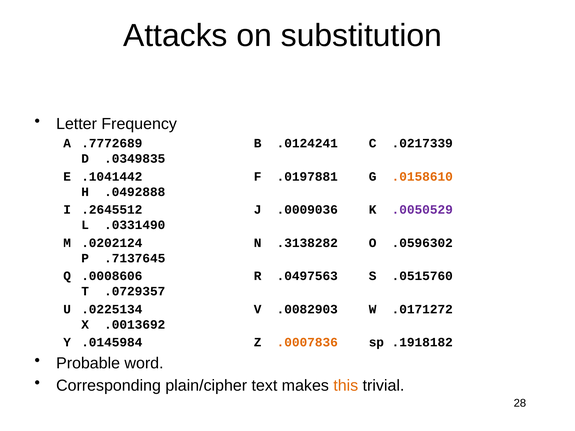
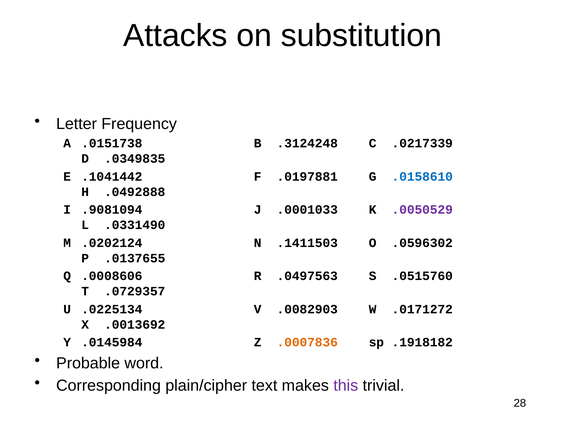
.7772689: .7772689 -> .0151738 (112, 143)
.0124241: .0124241 -> .3124248 (307, 143)
.0158610 colour: orange -> blue (422, 177)
.2645512: .2645512 -> .9081094 (112, 210)
.0009036: .0009036 -> .0001033 (307, 210)
.3138282: .3138282 -> .1411503 (307, 243)
.7137645: .7137645 -> .0137655 (135, 258)
this colour: orange -> purple (346, 386)
